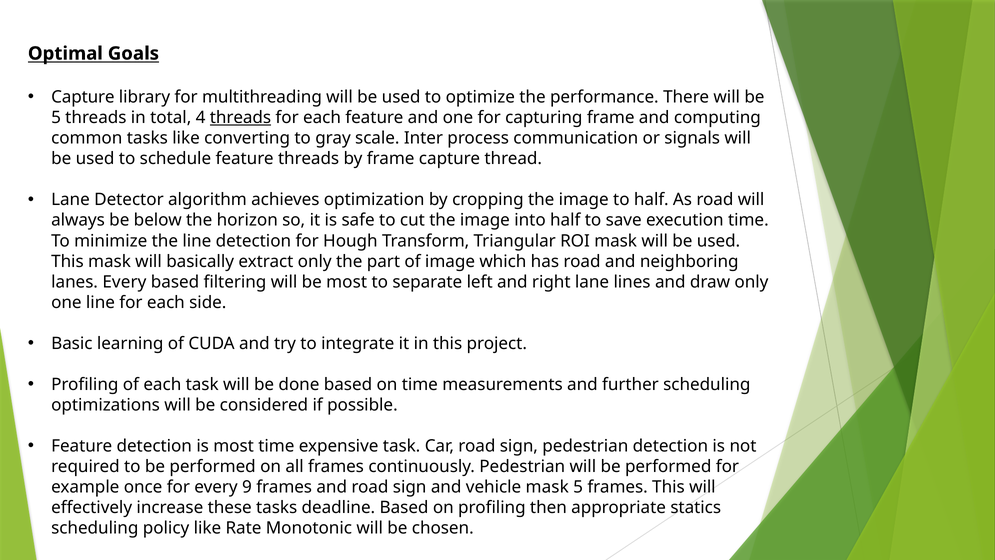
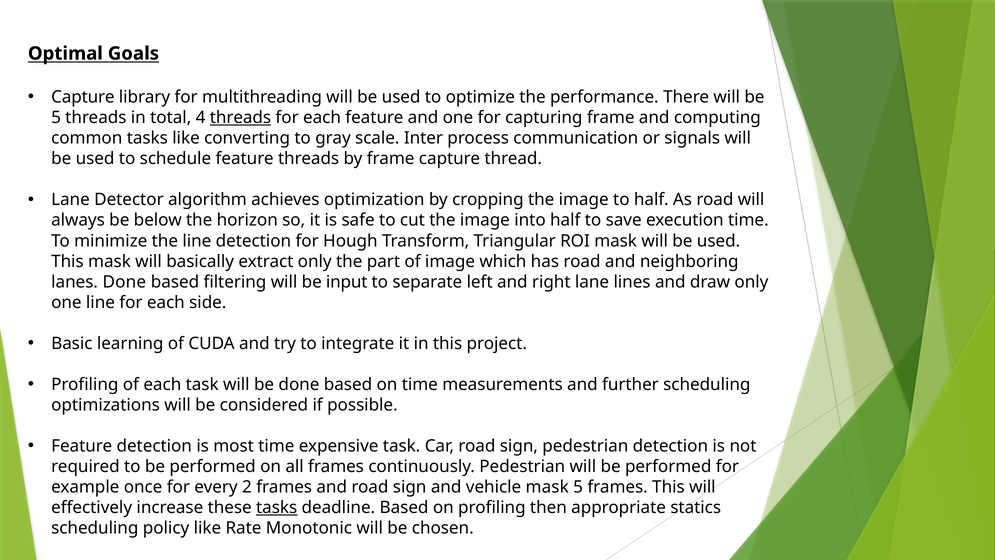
lanes Every: Every -> Done (124, 282)
be most: most -> input (347, 282)
9: 9 -> 2 (247, 487)
tasks underline: none -> present (277, 507)
